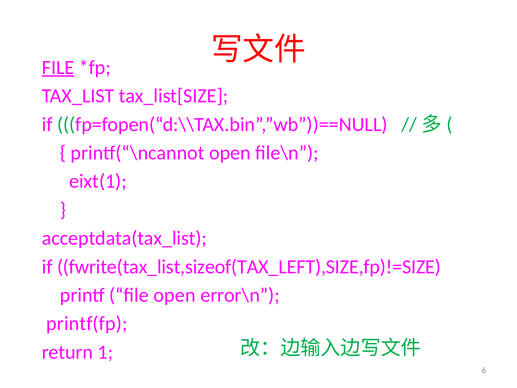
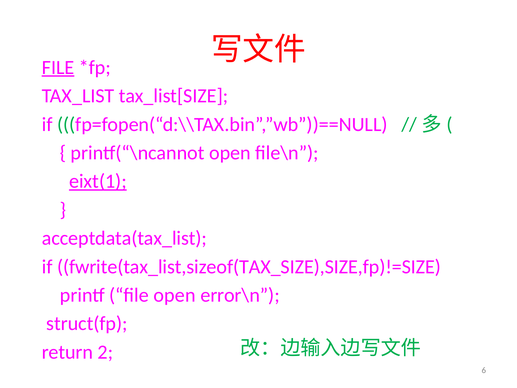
eixt(1 underline: none -> present (98, 181)
fwrite(tax_list,sizeof(TAX_LEFT),SIZE,fp)!=SIZE: fwrite(tax_list,sizeof(TAX_LEFT),SIZE,fp)!=SIZE -> fwrite(tax_list,sizeof(TAX_SIZE),SIZE,fp)!=SIZE (249, 267)
printf(fp: printf(fp -> struct(fp (87, 323)
1: 1 -> 2 (105, 352)
